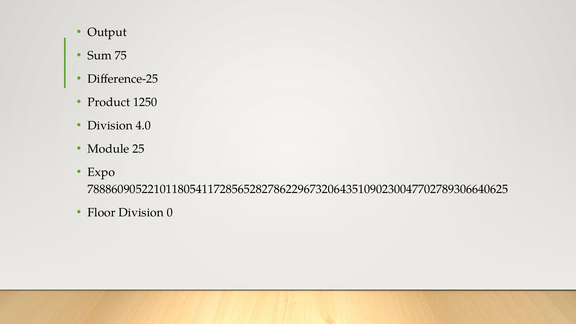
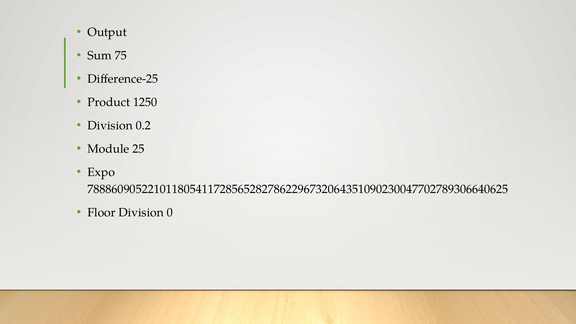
4.0: 4.0 -> 0.2 (143, 125)
